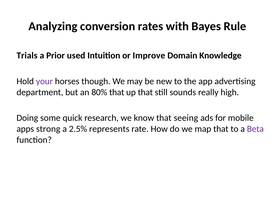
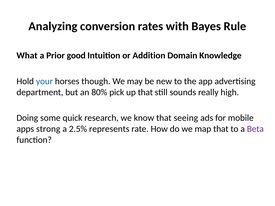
Trials: Trials -> What (27, 56)
used: used -> good (76, 56)
Improve: Improve -> Addition (149, 56)
your colour: purple -> blue (44, 81)
80% that: that -> pick (117, 92)
